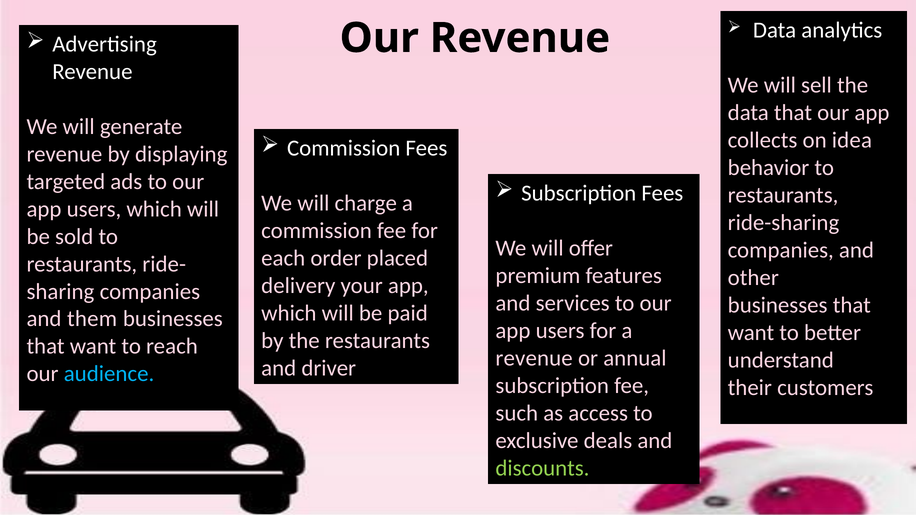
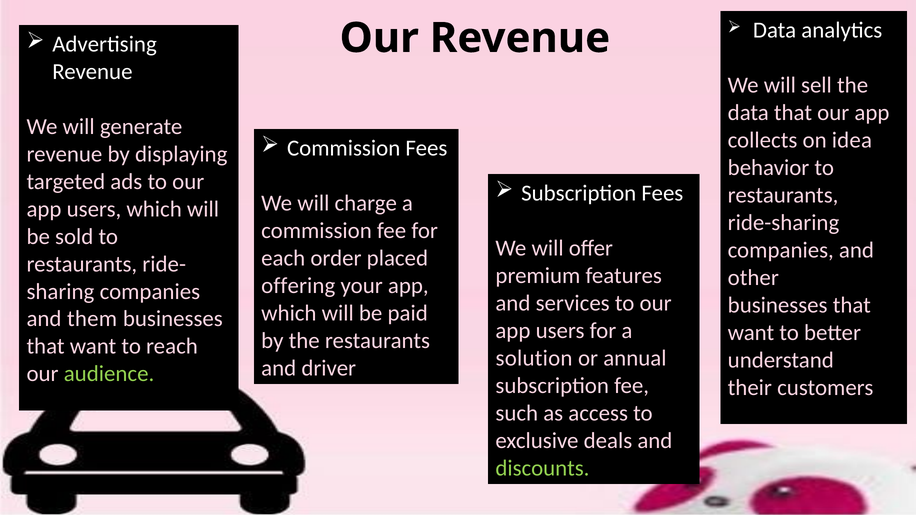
delivery: delivery -> offering (298, 286)
revenue: revenue -> solution (534, 358)
audience colour: light blue -> light green (109, 374)
